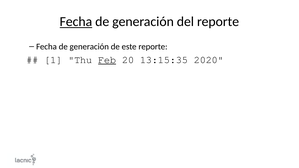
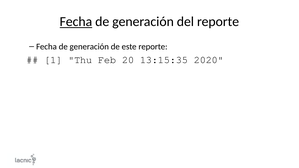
Feb underline: present -> none (107, 60)
